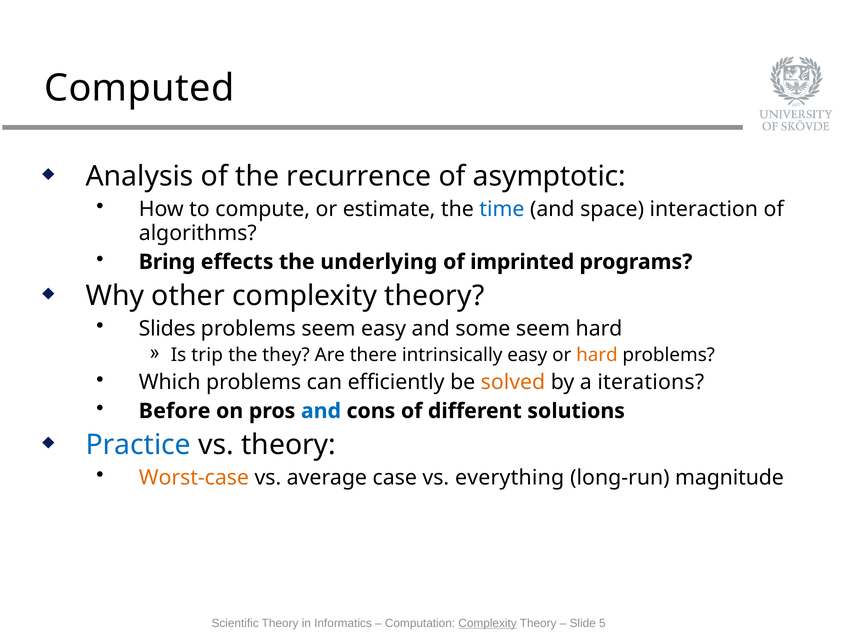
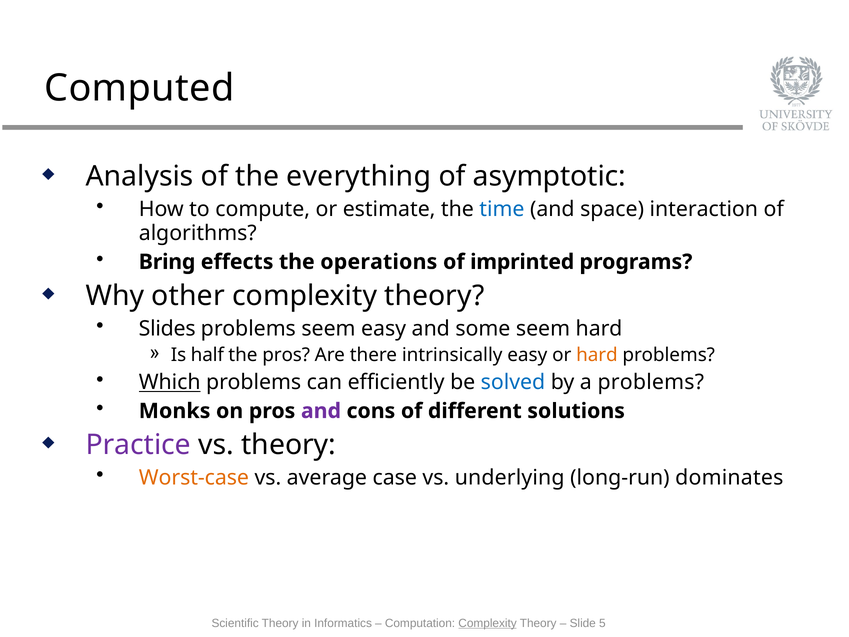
recurrence: recurrence -> everything (359, 177)
underlying: underlying -> operations (379, 262)
trip: trip -> half (207, 355)
the they: they -> pros (286, 355)
Which underline: none -> present (170, 382)
solved colour: orange -> blue (513, 382)
a iterations: iterations -> problems (651, 382)
Before: Before -> Monks (175, 411)
and colour: blue -> purple (321, 411)
Practice colour: blue -> purple (138, 445)
everything: everything -> underlying (510, 478)
magnitude: magnitude -> dominates (729, 478)
